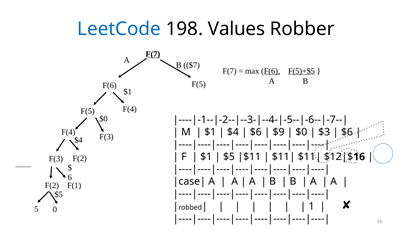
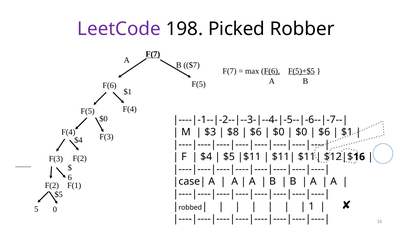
LeetCode colour: blue -> purple (119, 29)
Values: Values -> Picked (236, 29)
$1: $1 -> $3 (210, 132)
$4: $4 -> $8 (233, 132)
$9: $9 -> $0 (279, 132)
$3: $3 -> $6 (324, 132)
$6: $6 -> $1 (347, 132)
$1: $1 -> $4 (206, 157)
